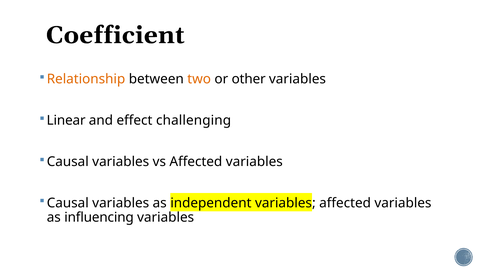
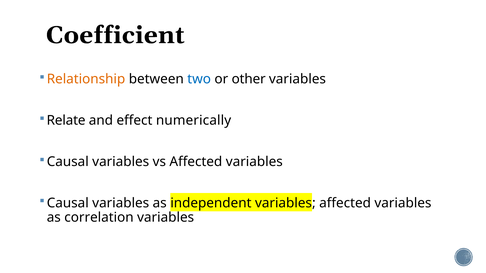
two colour: orange -> blue (199, 79)
Linear: Linear -> Relate (66, 121)
challenging: challenging -> numerically (194, 121)
influencing: influencing -> correlation (99, 218)
